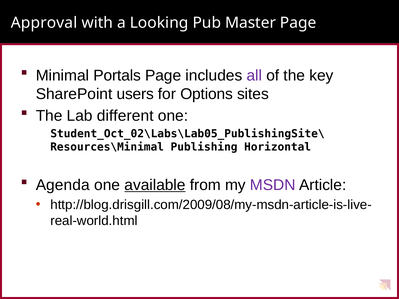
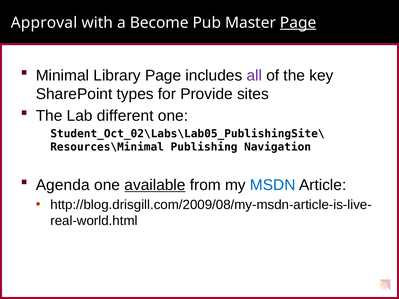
Looking: Looking -> Become (159, 23)
Page underline: none -> present (298, 23)
Portals: Portals -> Library (117, 76)
users: users -> types (135, 94)
Options: Options -> Provide (207, 94)
Horizontal: Horizontal -> Navigation (278, 147)
MSDN colour: purple -> blue (273, 185)
